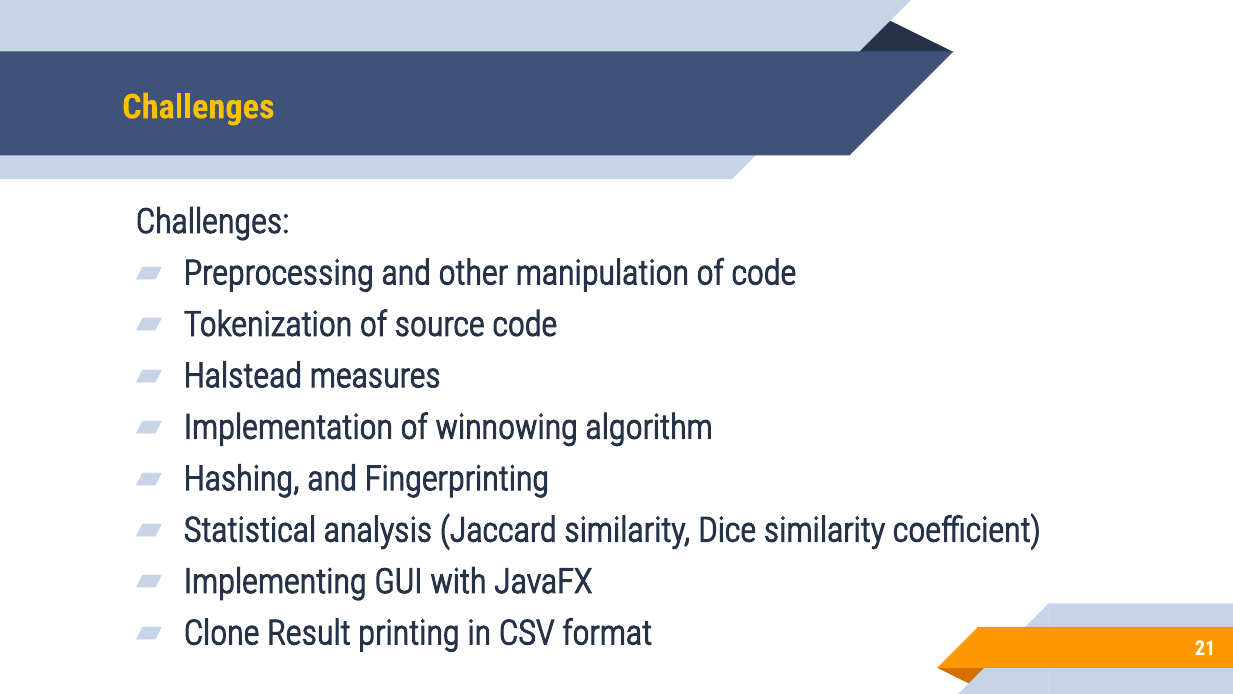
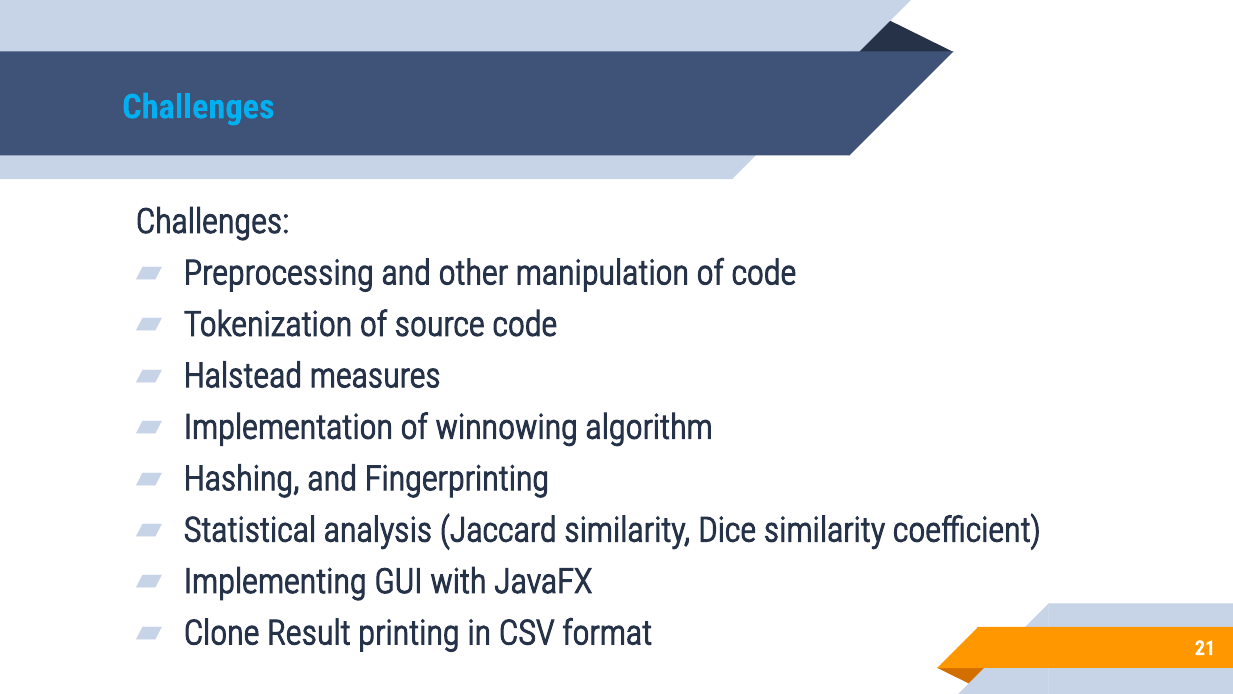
Challenges colour: yellow -> light blue (198, 107)
